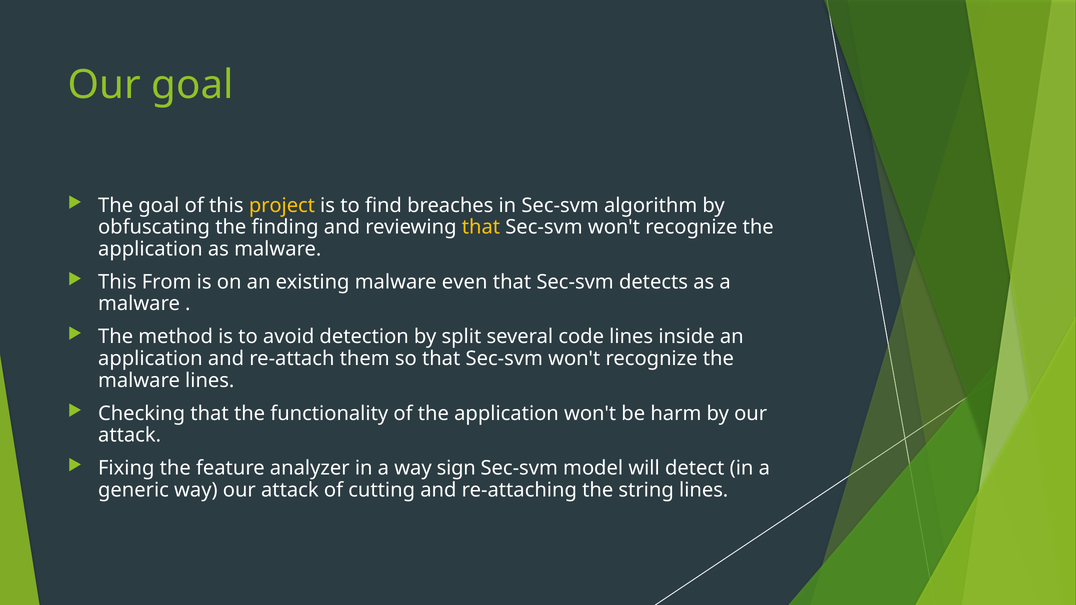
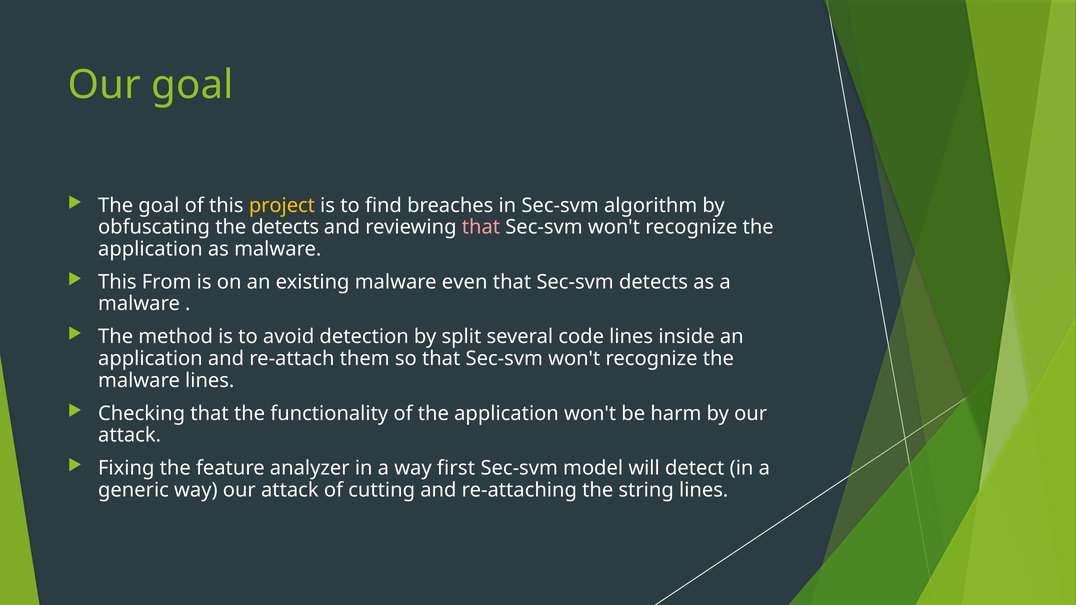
the finding: finding -> detects (285, 227)
that colour: yellow -> pink (481, 227)
sign: sign -> first (456, 468)
